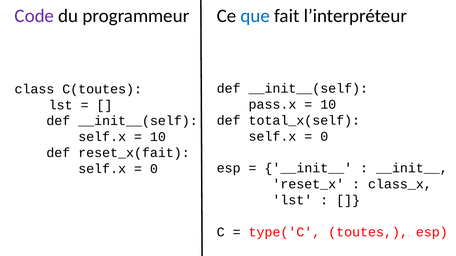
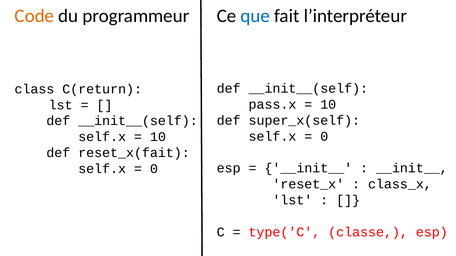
Code colour: purple -> orange (34, 16)
C(toutes: C(toutes -> C(return (102, 89)
total_x(self: total_x(self -> super_x(self (304, 121)
toutes: toutes -> classe (368, 232)
